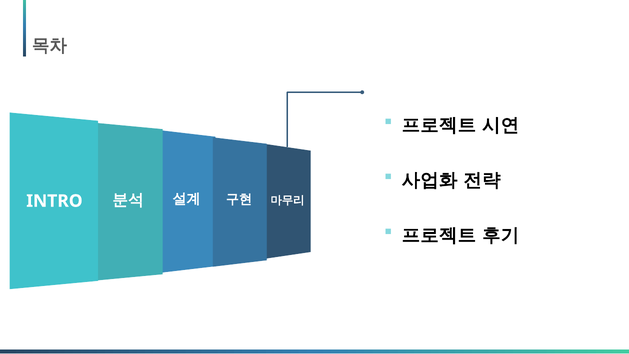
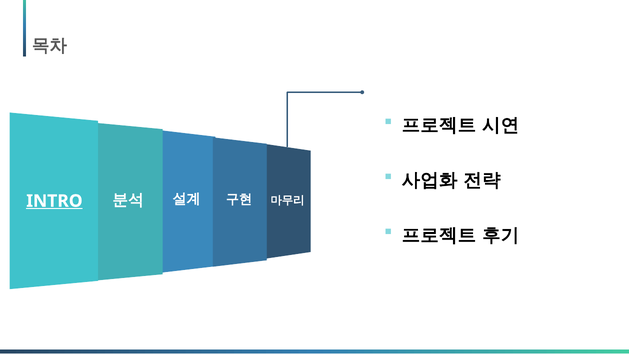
INTRO underline: none -> present (54, 201)
